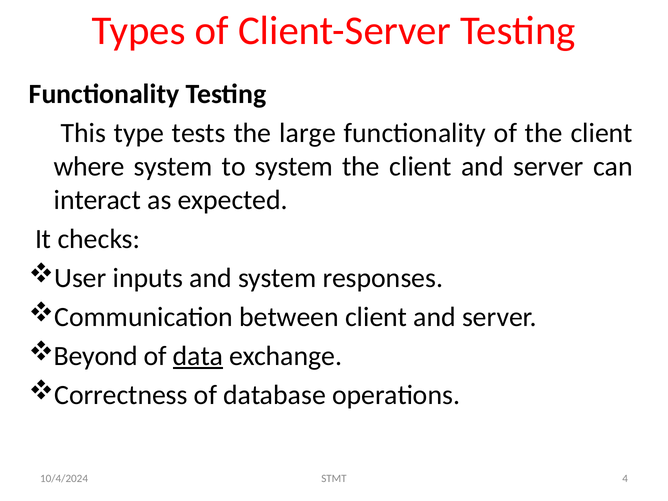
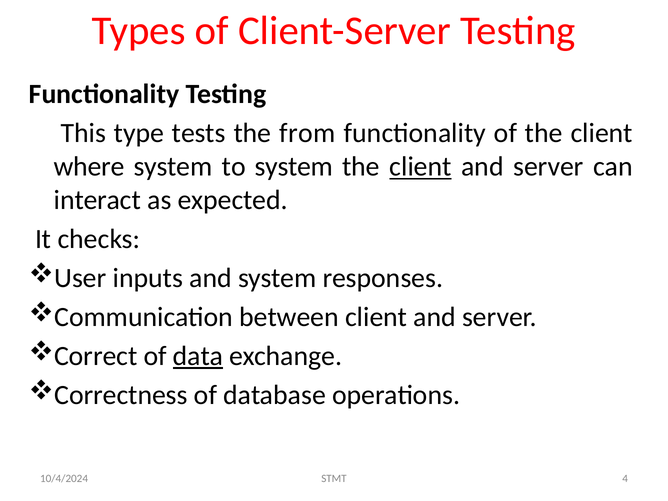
large: large -> from (307, 133)
client underline: none -> present (420, 167)
Beyond: Beyond -> Correct (96, 356)
